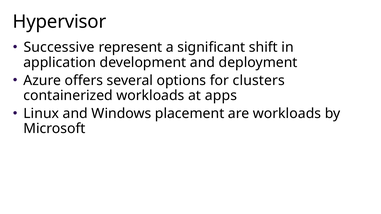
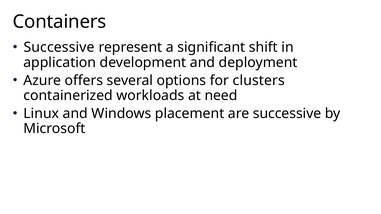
Hypervisor: Hypervisor -> Containers (59, 22)
apps: apps -> need (221, 96)
are workloads: workloads -> successive (287, 114)
